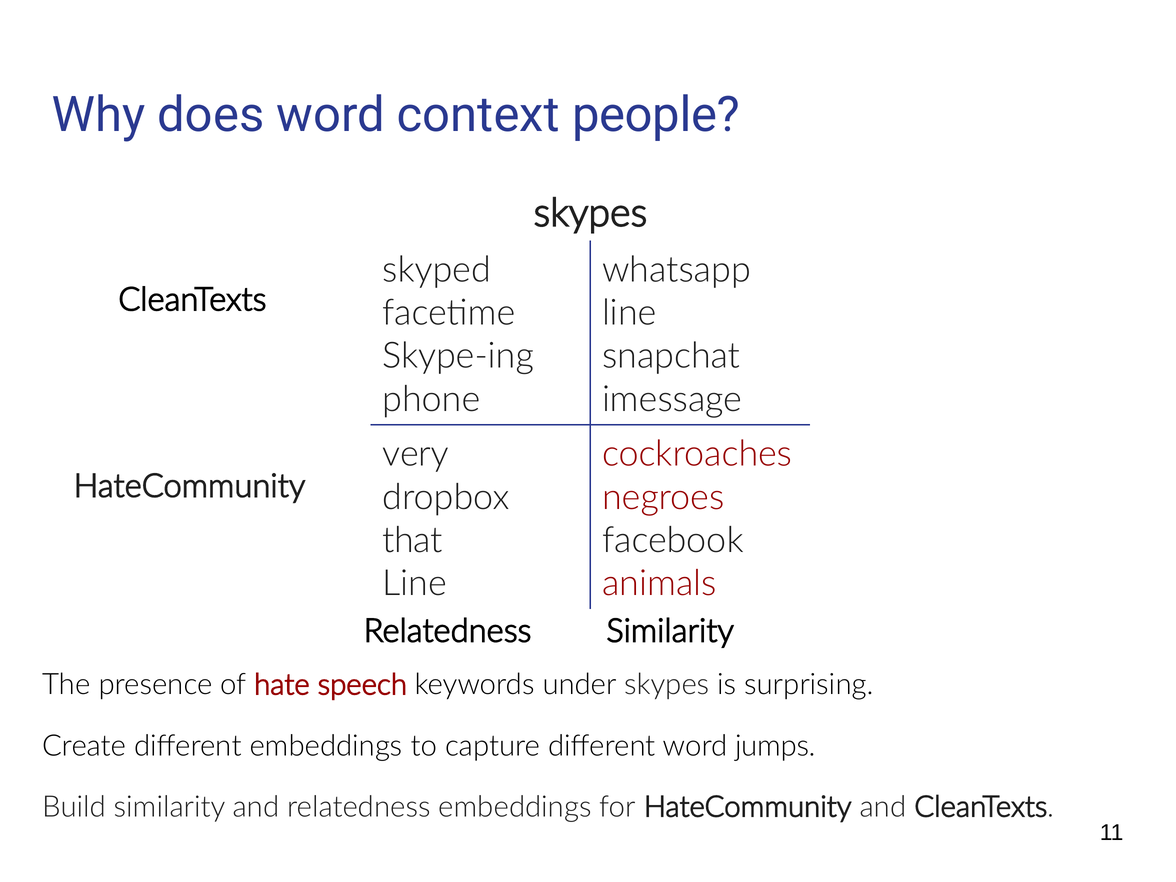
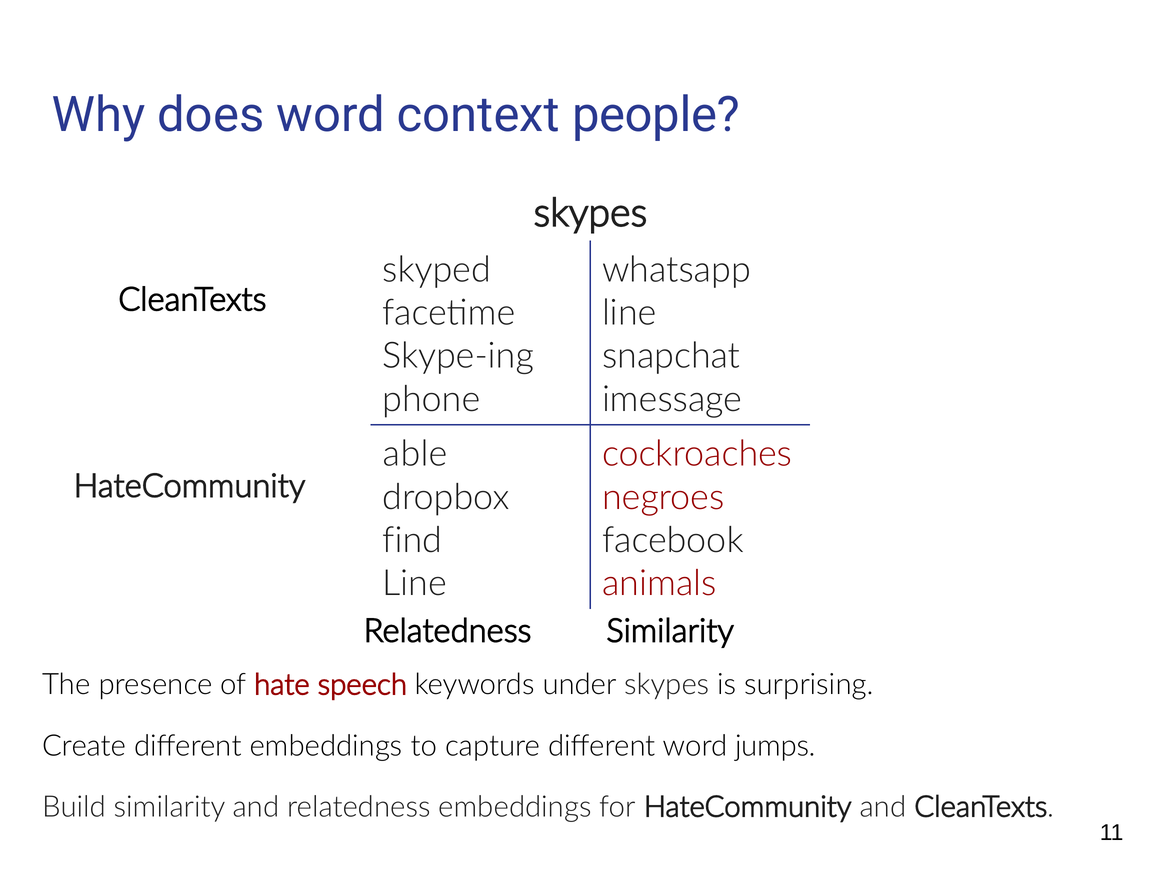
very: very -> able (415, 454)
that: that -> find (412, 540)
